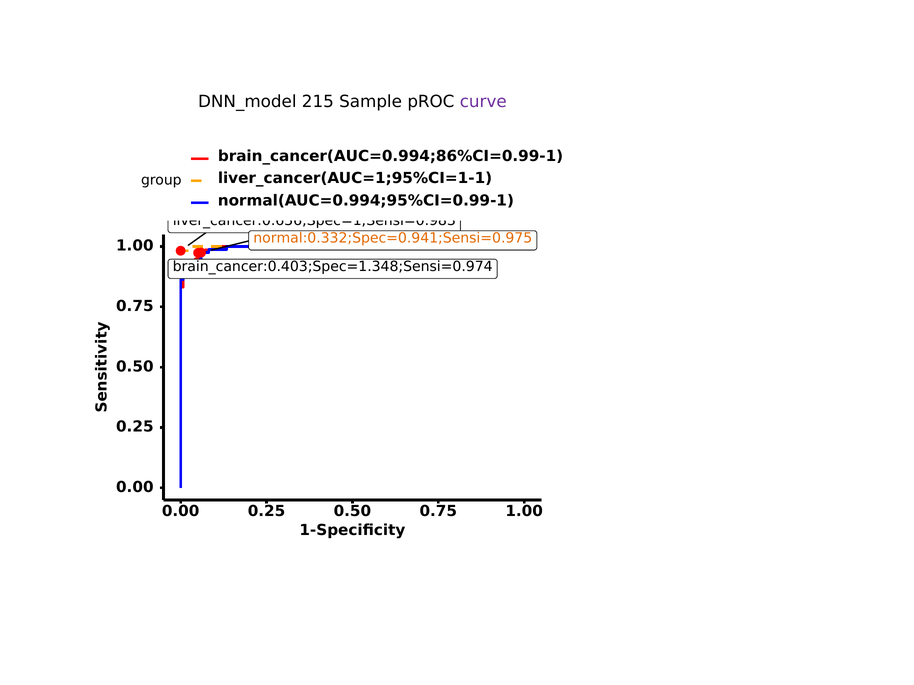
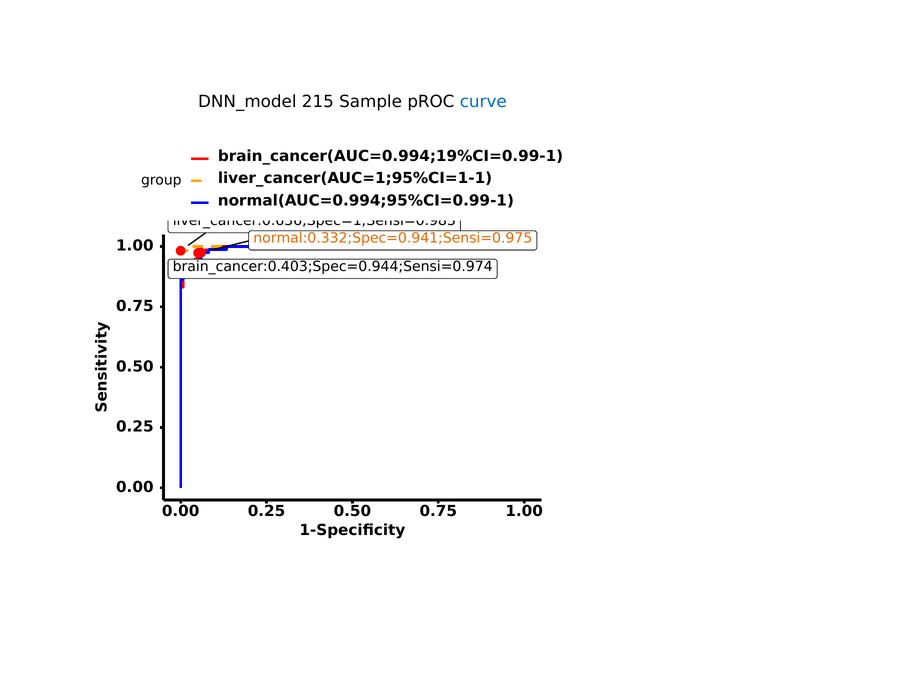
curve colour: purple -> blue (483, 102)
brain_cancer(AUC=0.994;86%CI=0.99-1: brain_cancer(AUC=0.994;86%CI=0.99-1 -> brain_cancer(AUC=0.994;19%CI=0.99-1 (391, 156)
brain_cancer:0.403;Spec=1.348;Sensi=0.974: brain_cancer:0.403;Spec=1.348;Sensi=0.974 -> brain_cancer:0.403;Spec=0.944;Sensi=0.974 (333, 267)
